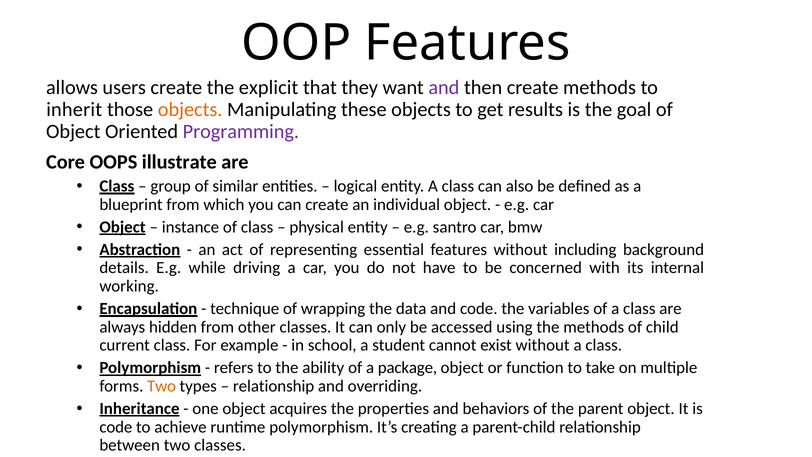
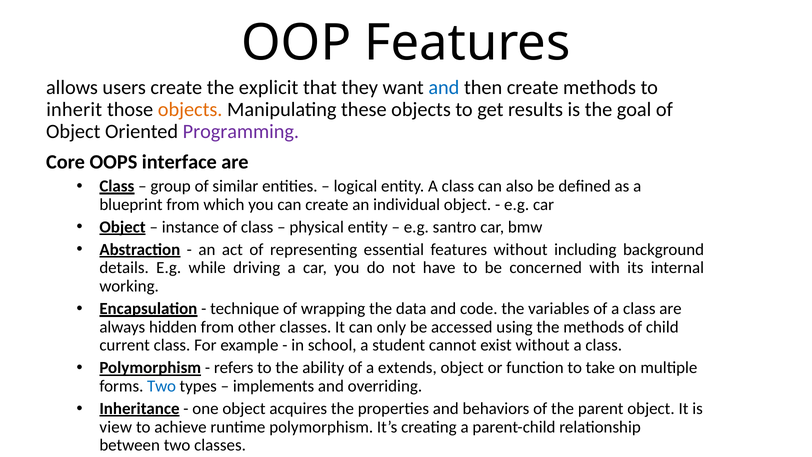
and colour: purple -> blue (444, 88)
illustrate: illustrate -> interface (179, 162)
package: package -> extends (407, 368)
Two colour: orange -> blue (162, 386)
relationship: relationship -> implements (274, 386)
code: code -> view (116, 427)
